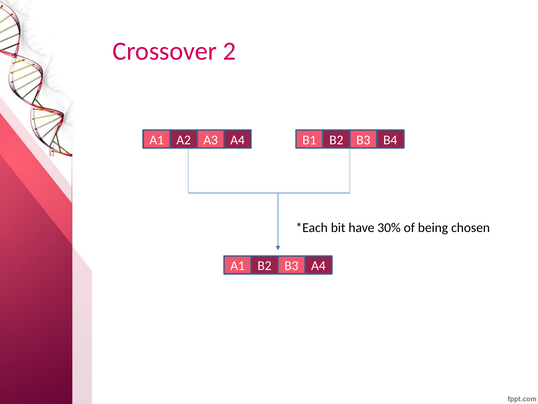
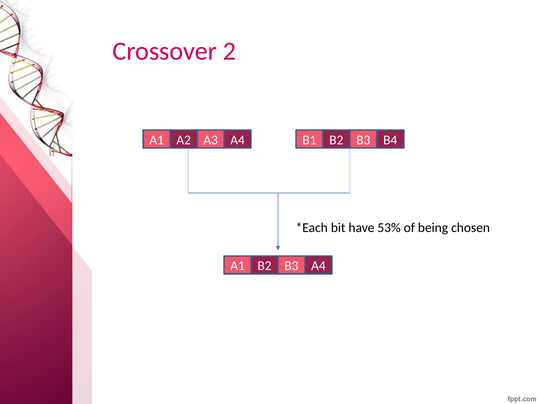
30%: 30% -> 53% (389, 228)
